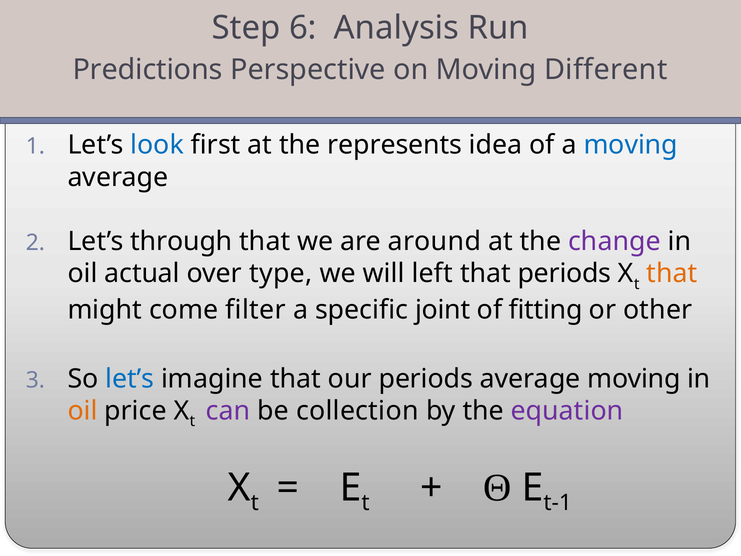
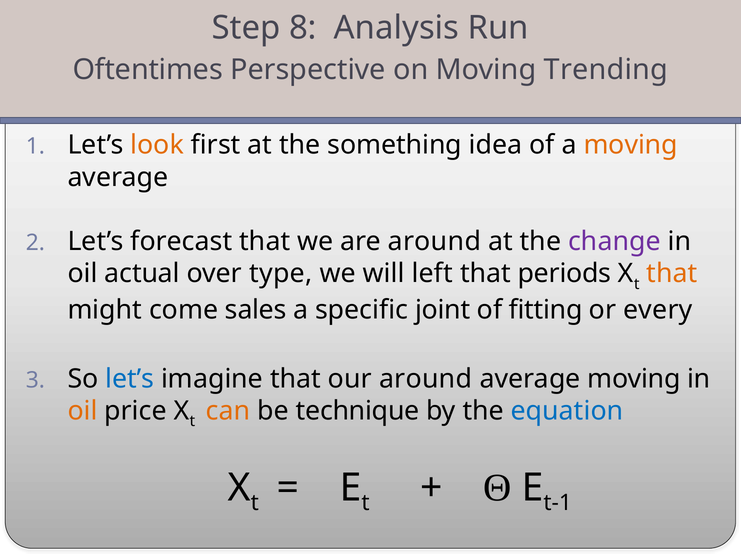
6: 6 -> 8 (303, 28)
Predictions: Predictions -> Oftentimes (148, 70)
Different: Different -> Trending (606, 70)
look colour: blue -> orange (157, 145)
represents: represents -> something (395, 145)
moving colour: blue -> orange (631, 145)
through: through -> forecast (181, 241)
filter: filter -> sales (256, 310)
other: other -> every (658, 310)
our periods: periods -> around (426, 379)
can colour: purple -> orange (228, 411)
collection: collection -> technique (358, 411)
equation colour: purple -> blue (567, 411)
